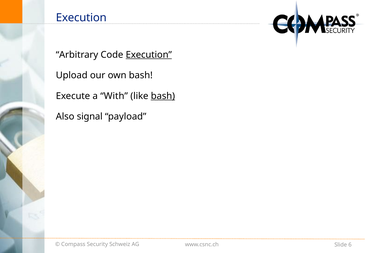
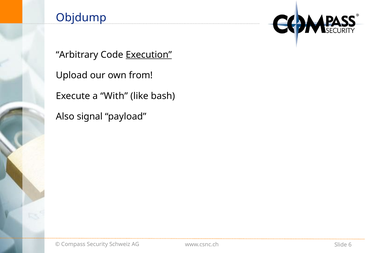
Execution: Execution -> Objdump (81, 18)
own bash: bash -> from (141, 75)
bash underline: present -> none (163, 96)
